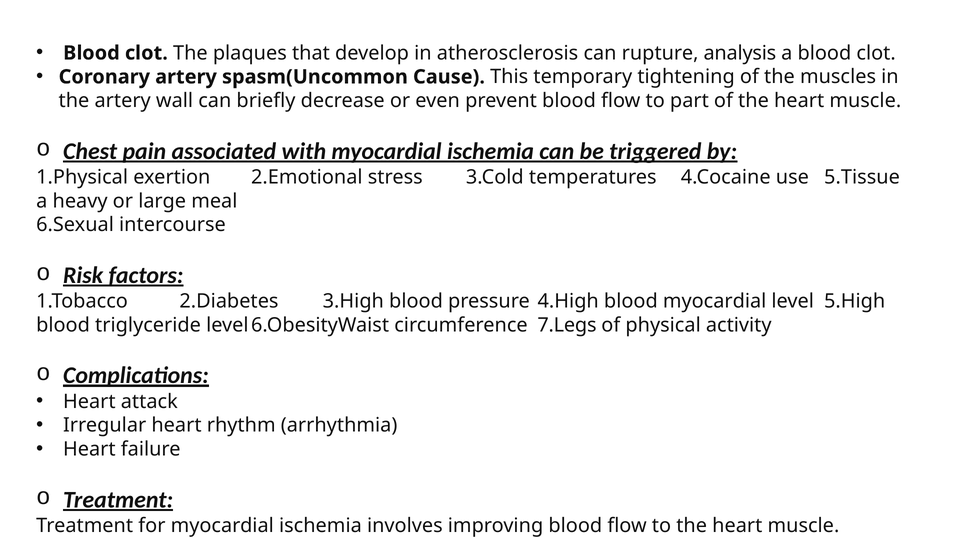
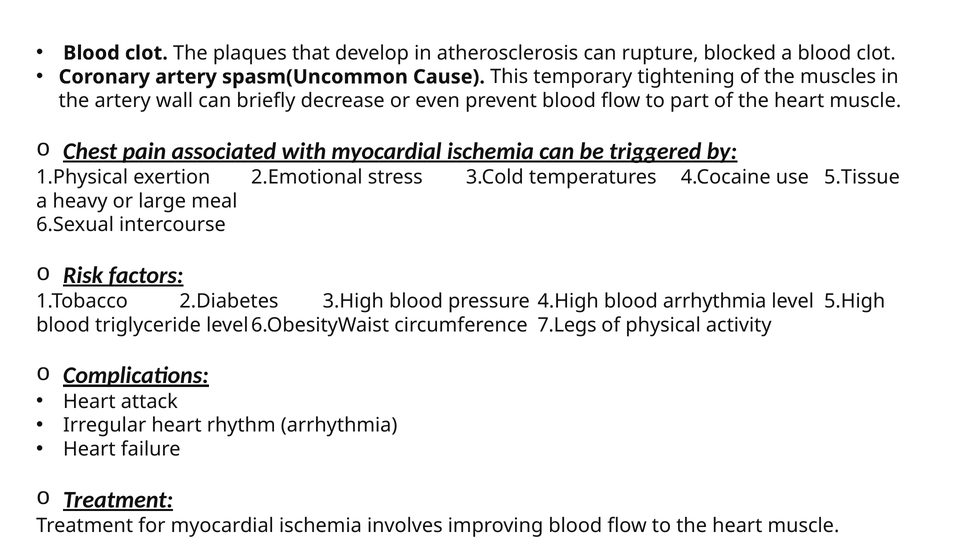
rupture analysis: analysis -> blocked (740, 53)
blood myocardial: myocardial -> arrhythmia (715, 301)
